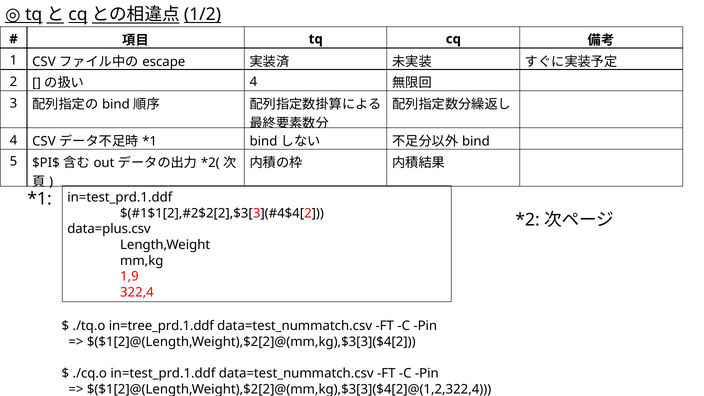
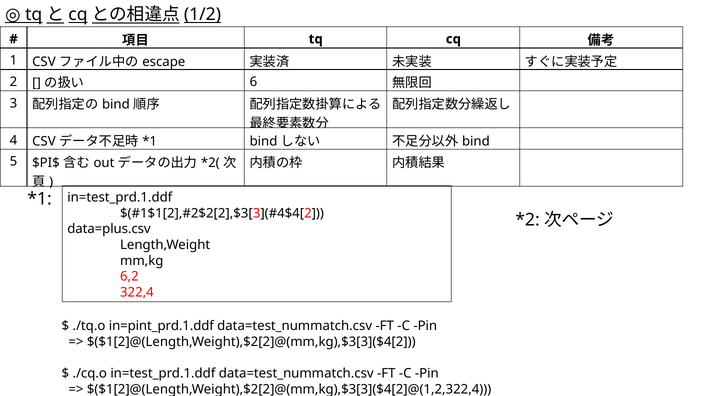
4: 4 -> 6 (253, 82)
1,9: 1,9 -> 6,2 (129, 277)
in=tree_prd.1.ddf: in=tree_prd.1.ddf -> in=pint_prd.1.ddf (161, 326)
